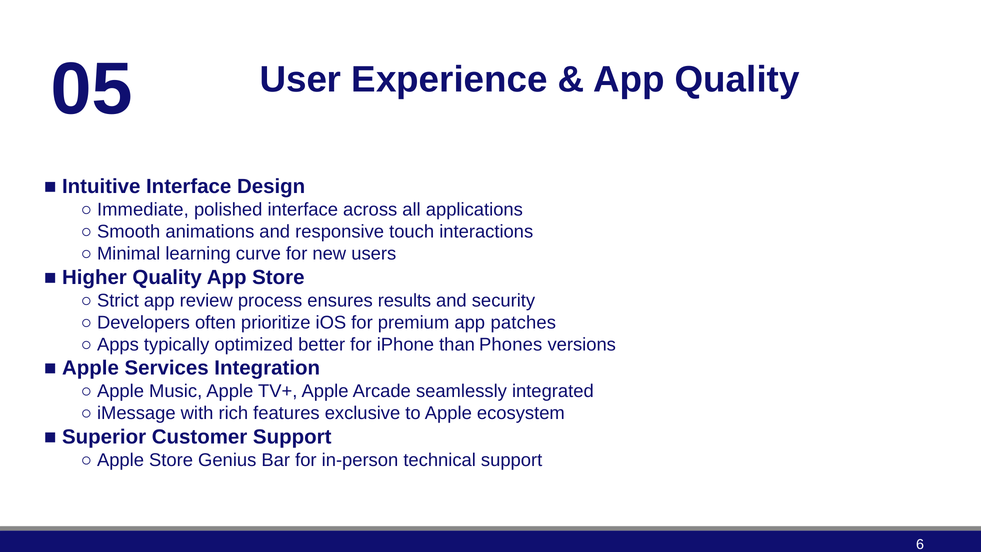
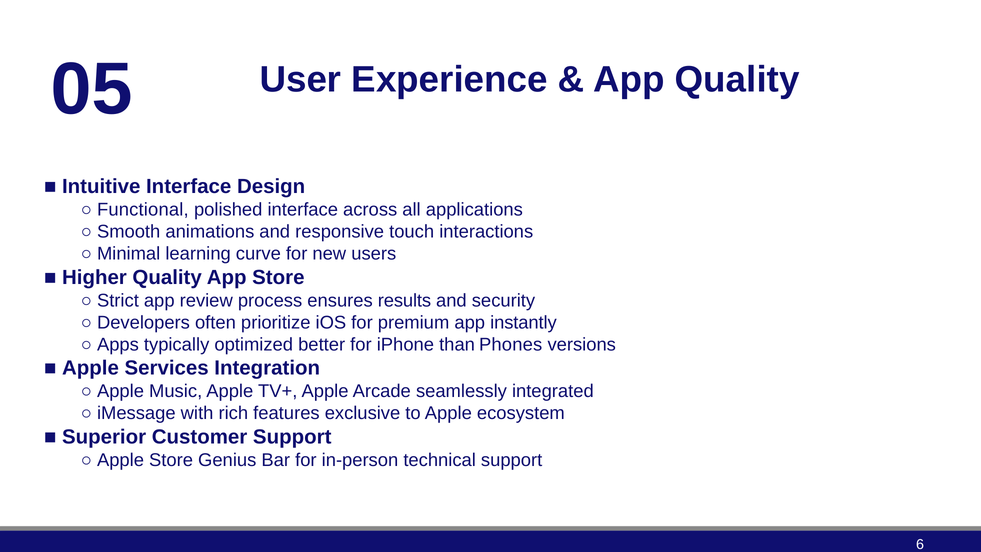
Immediate: Immediate -> Functional (143, 210)
patches: patches -> instantly (523, 323)
